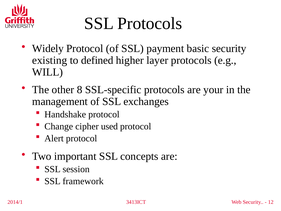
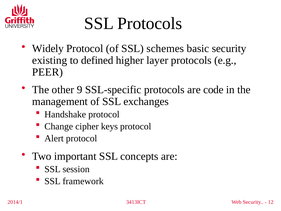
payment: payment -> schemes (165, 48)
WILL: WILL -> PEER (48, 72)
8: 8 -> 9 (80, 90)
your: your -> code (213, 90)
used: used -> keys (109, 126)
